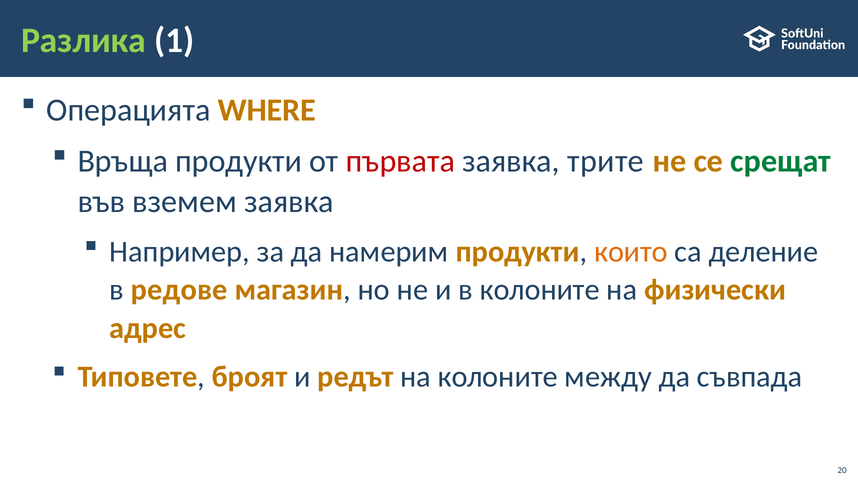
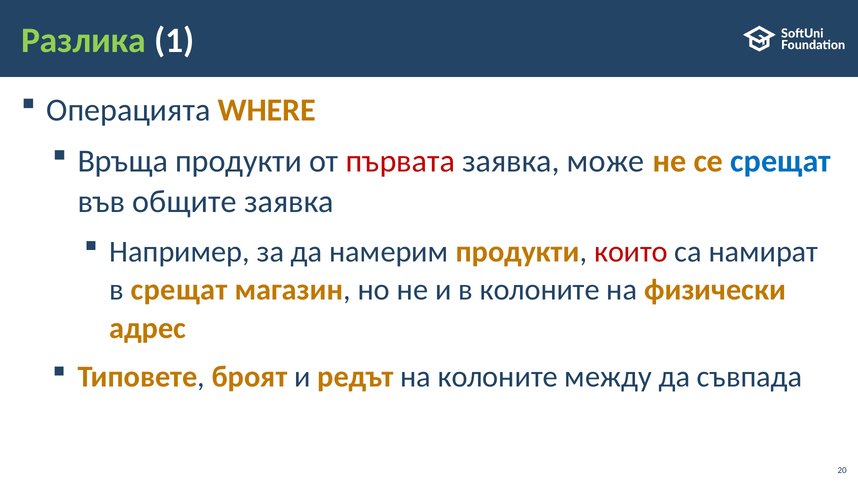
трите: трите -> може (606, 161)
срещат colour: green -> blue (781, 161)
вземем: вземем -> общите (185, 202)
които colour: orange -> red (631, 252)
деление: деление -> намират (763, 252)
в редове: редове -> срещат (179, 290)
